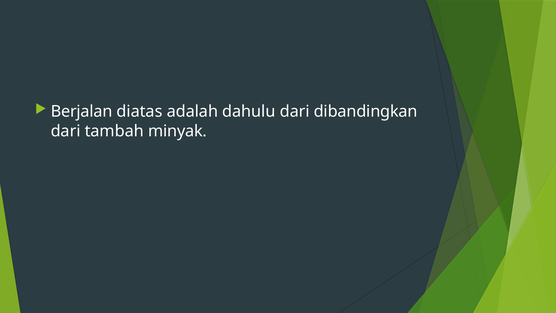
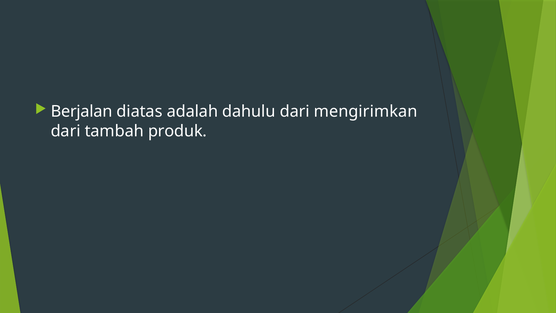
dibandingkan: dibandingkan -> mengirimkan (366, 111)
minyak: minyak -> produk (178, 131)
